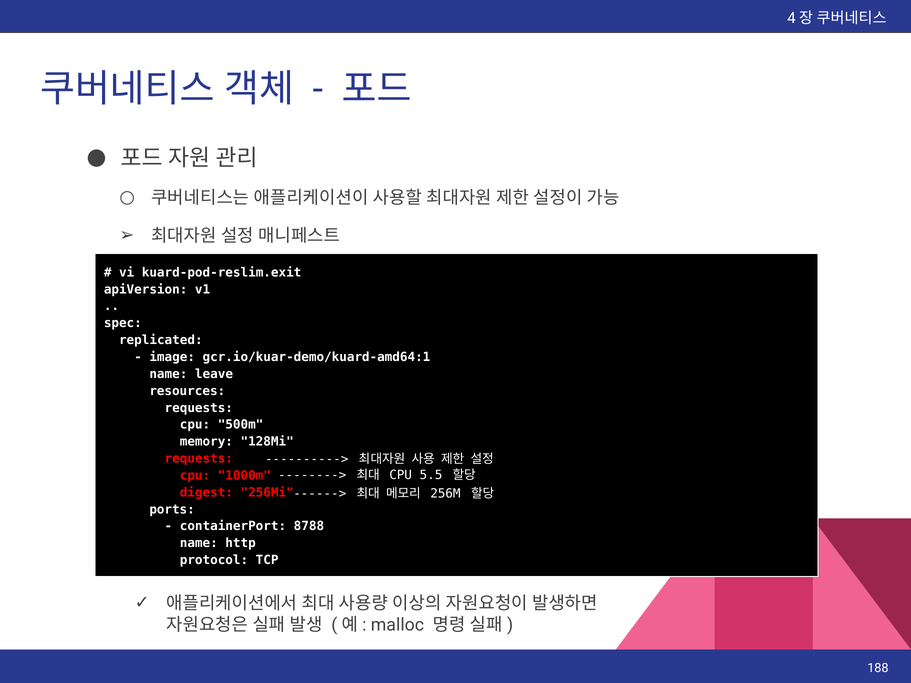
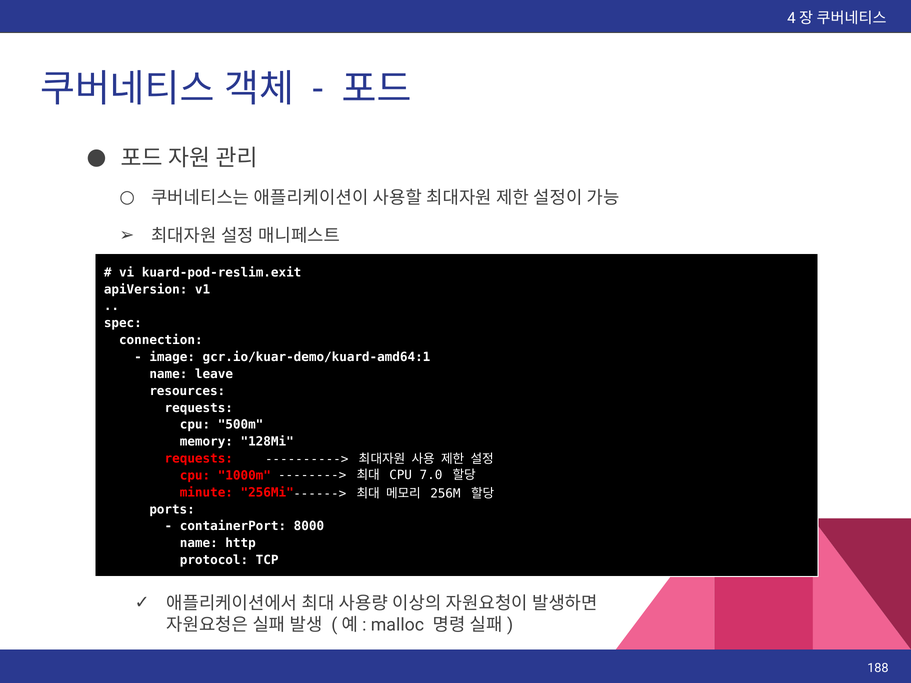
replicated: replicated -> connection (161, 340)
5.5: 5.5 -> 7.0 (431, 475)
digest: digest -> minute (206, 493)
8788: 8788 -> 8000 (309, 526)
